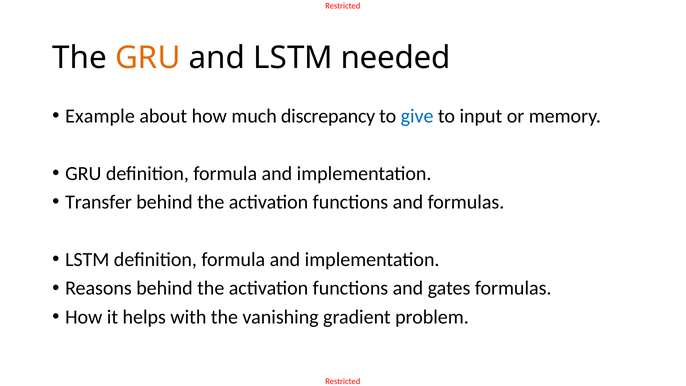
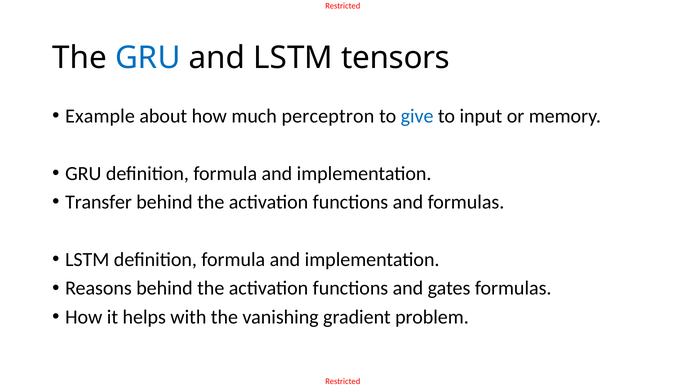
GRU colour: orange -> blue (148, 58)
needed: needed -> tensors (396, 58)
discrepancy: discrepancy -> perceptron (328, 116)
